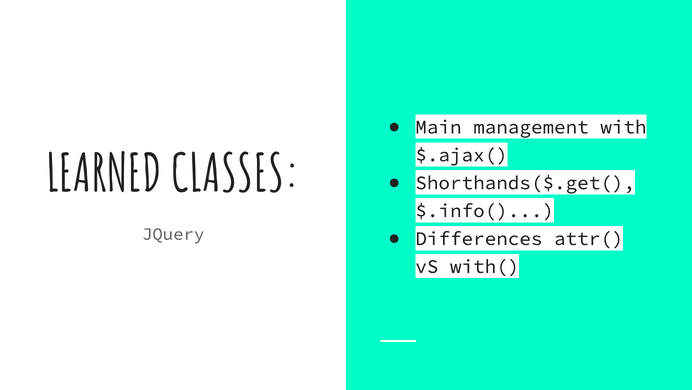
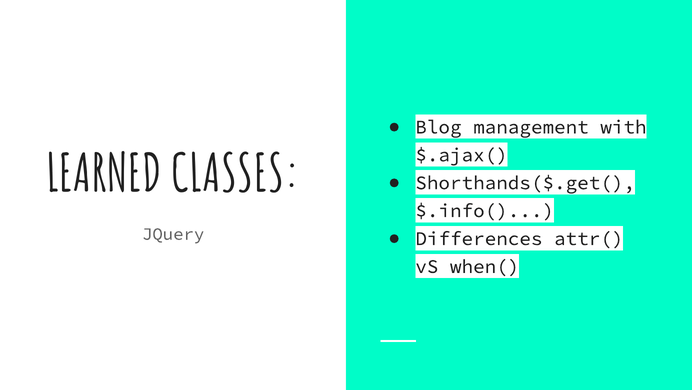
Main: Main -> Blog (438, 127)
with(: with( -> when( (485, 266)
